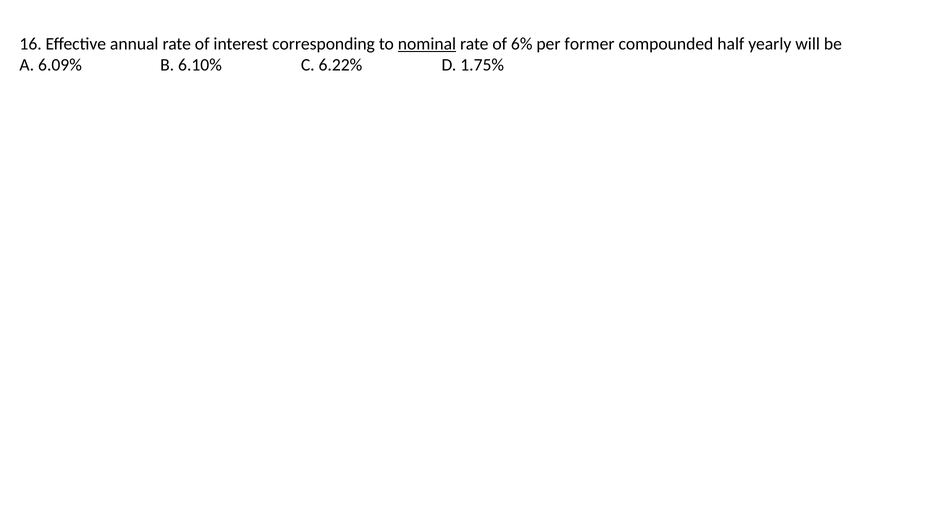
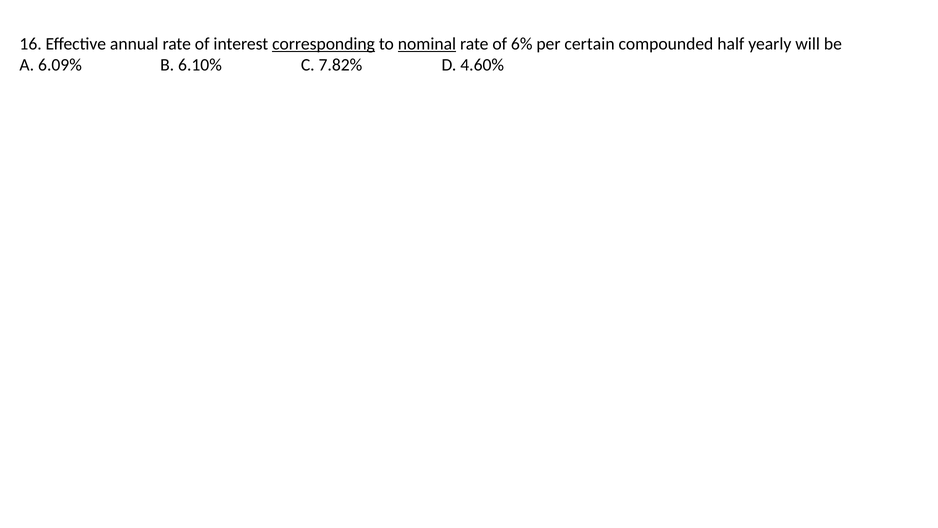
corresponding underline: none -> present (324, 44)
former: former -> certain (590, 44)
6.22%: 6.22% -> 7.82% (340, 65)
1.75%: 1.75% -> 4.60% (482, 65)
